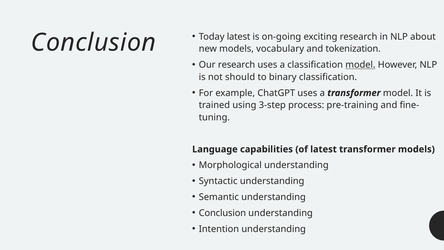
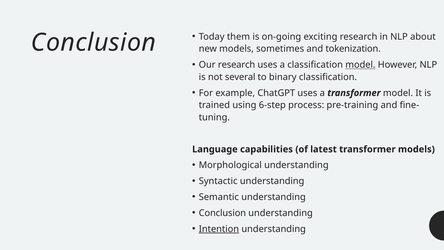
Today latest: latest -> them (238, 37)
vocabulary: vocabulary -> sometimes (280, 49)
should: should -> several (240, 77)
3-step: 3-step -> 6-step (272, 105)
Intention underline: none -> present (219, 229)
